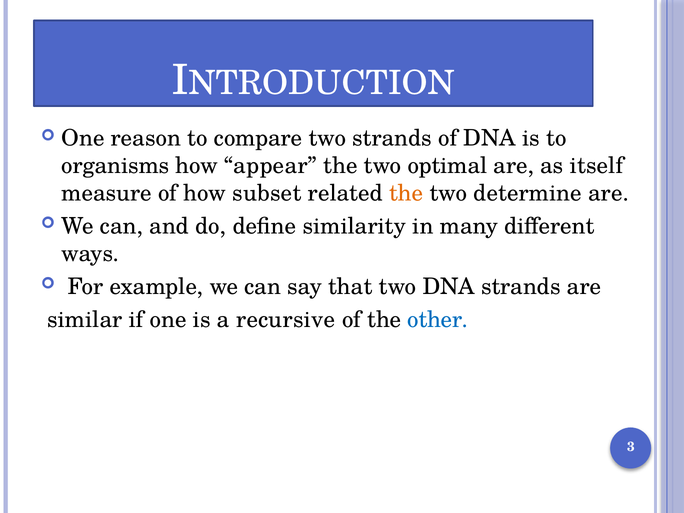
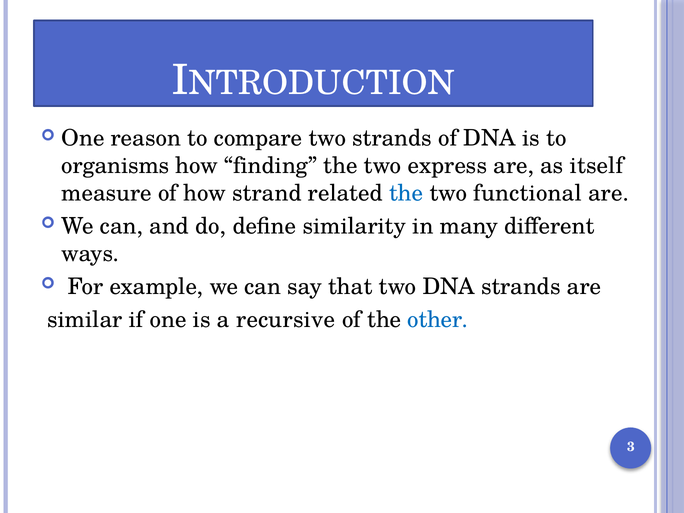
appear: appear -> finding (271, 166)
optimal: optimal -> express (447, 166)
subset: subset -> strand (267, 193)
the colour: orange -> blue (406, 193)
determine: determine -> functional (528, 193)
